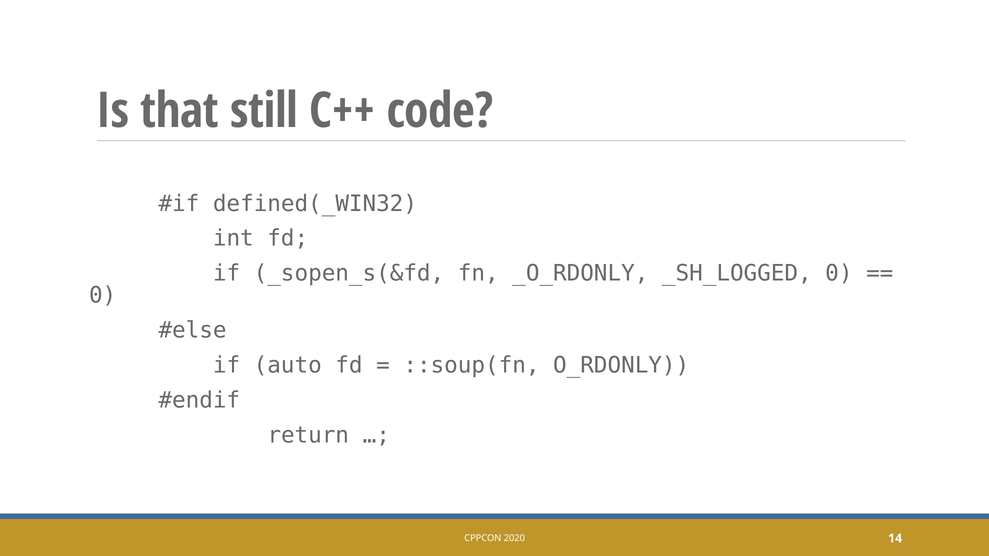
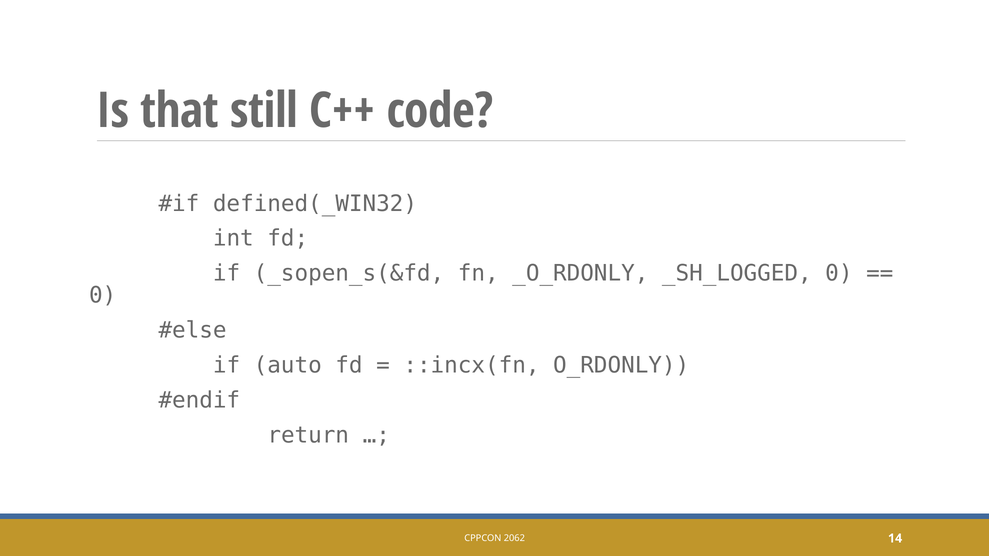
::soup(fn: ::soup(fn -> ::incx(fn (471, 366)
2020: 2020 -> 2062 (514, 539)
